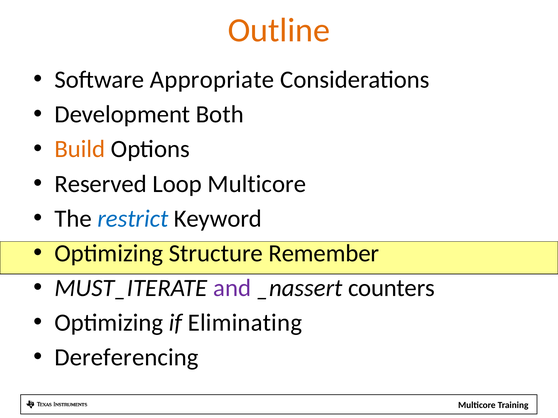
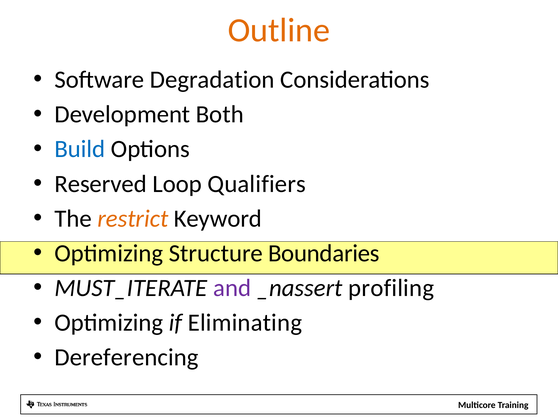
Appropriate: Appropriate -> Degradation (212, 80)
Build colour: orange -> blue (80, 149)
Loop Multicore: Multicore -> Qualifiers (257, 184)
restrict colour: blue -> orange (133, 219)
Remember: Remember -> Boundaries (324, 254)
counters: counters -> profiling (391, 288)
